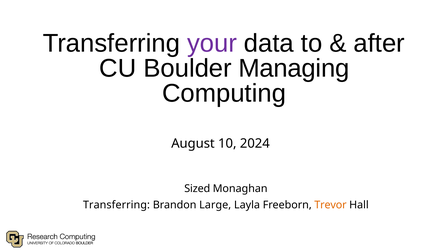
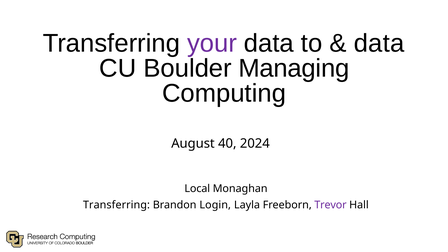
after: after -> data (379, 43)
10: 10 -> 40 (227, 143)
Sized: Sized -> Local (197, 189)
Large: Large -> Login (215, 205)
Trevor colour: orange -> purple (330, 205)
